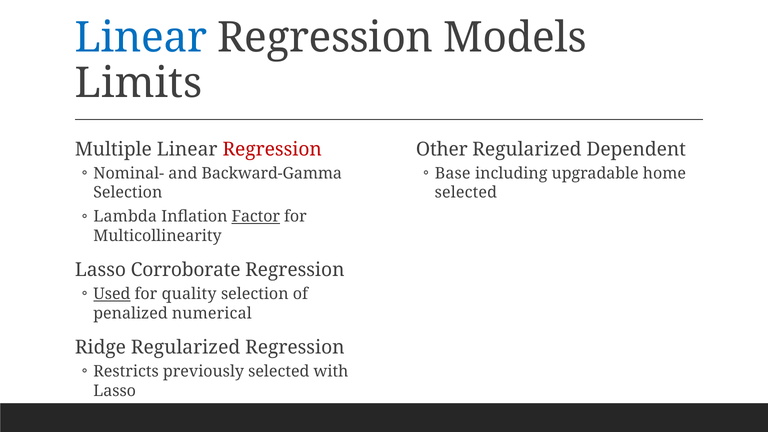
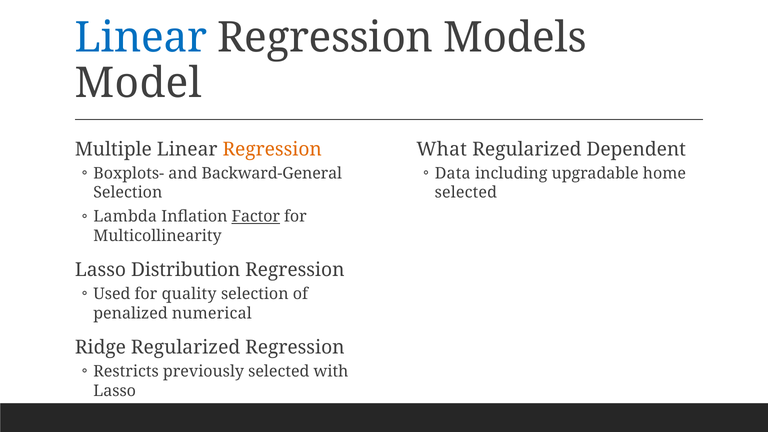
Limits: Limits -> Model (138, 83)
Regression colour: red -> orange (272, 149)
Other: Other -> What (442, 149)
Nominal-: Nominal- -> Boxplots- (129, 173)
Backward-Gamma: Backward-Gamma -> Backward-General (272, 173)
Base: Base -> Data (453, 173)
Corroborate: Corroborate -> Distribution (186, 270)
Used underline: present -> none (112, 294)
